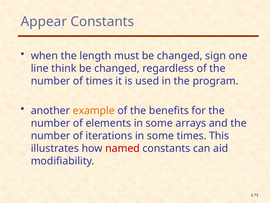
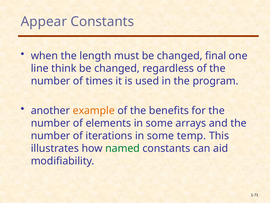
sign: sign -> final (216, 56)
some times: times -> temp (192, 135)
named colour: red -> green (123, 148)
